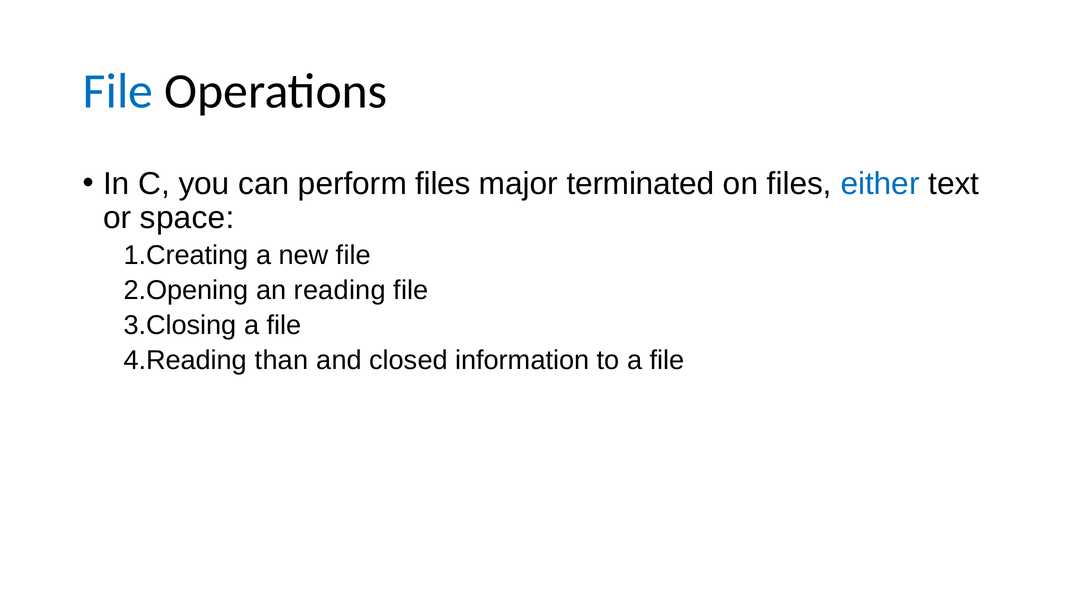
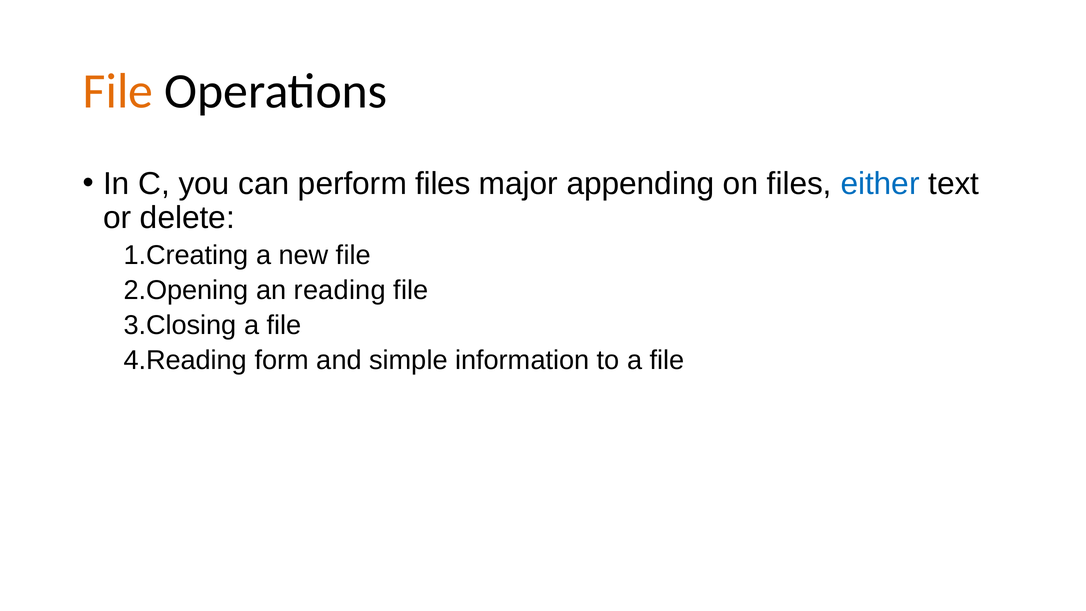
File colour: blue -> orange (118, 91)
terminated: terminated -> appending (640, 184)
space: space -> delete (187, 218)
than: than -> form (282, 360)
closed: closed -> simple (408, 360)
